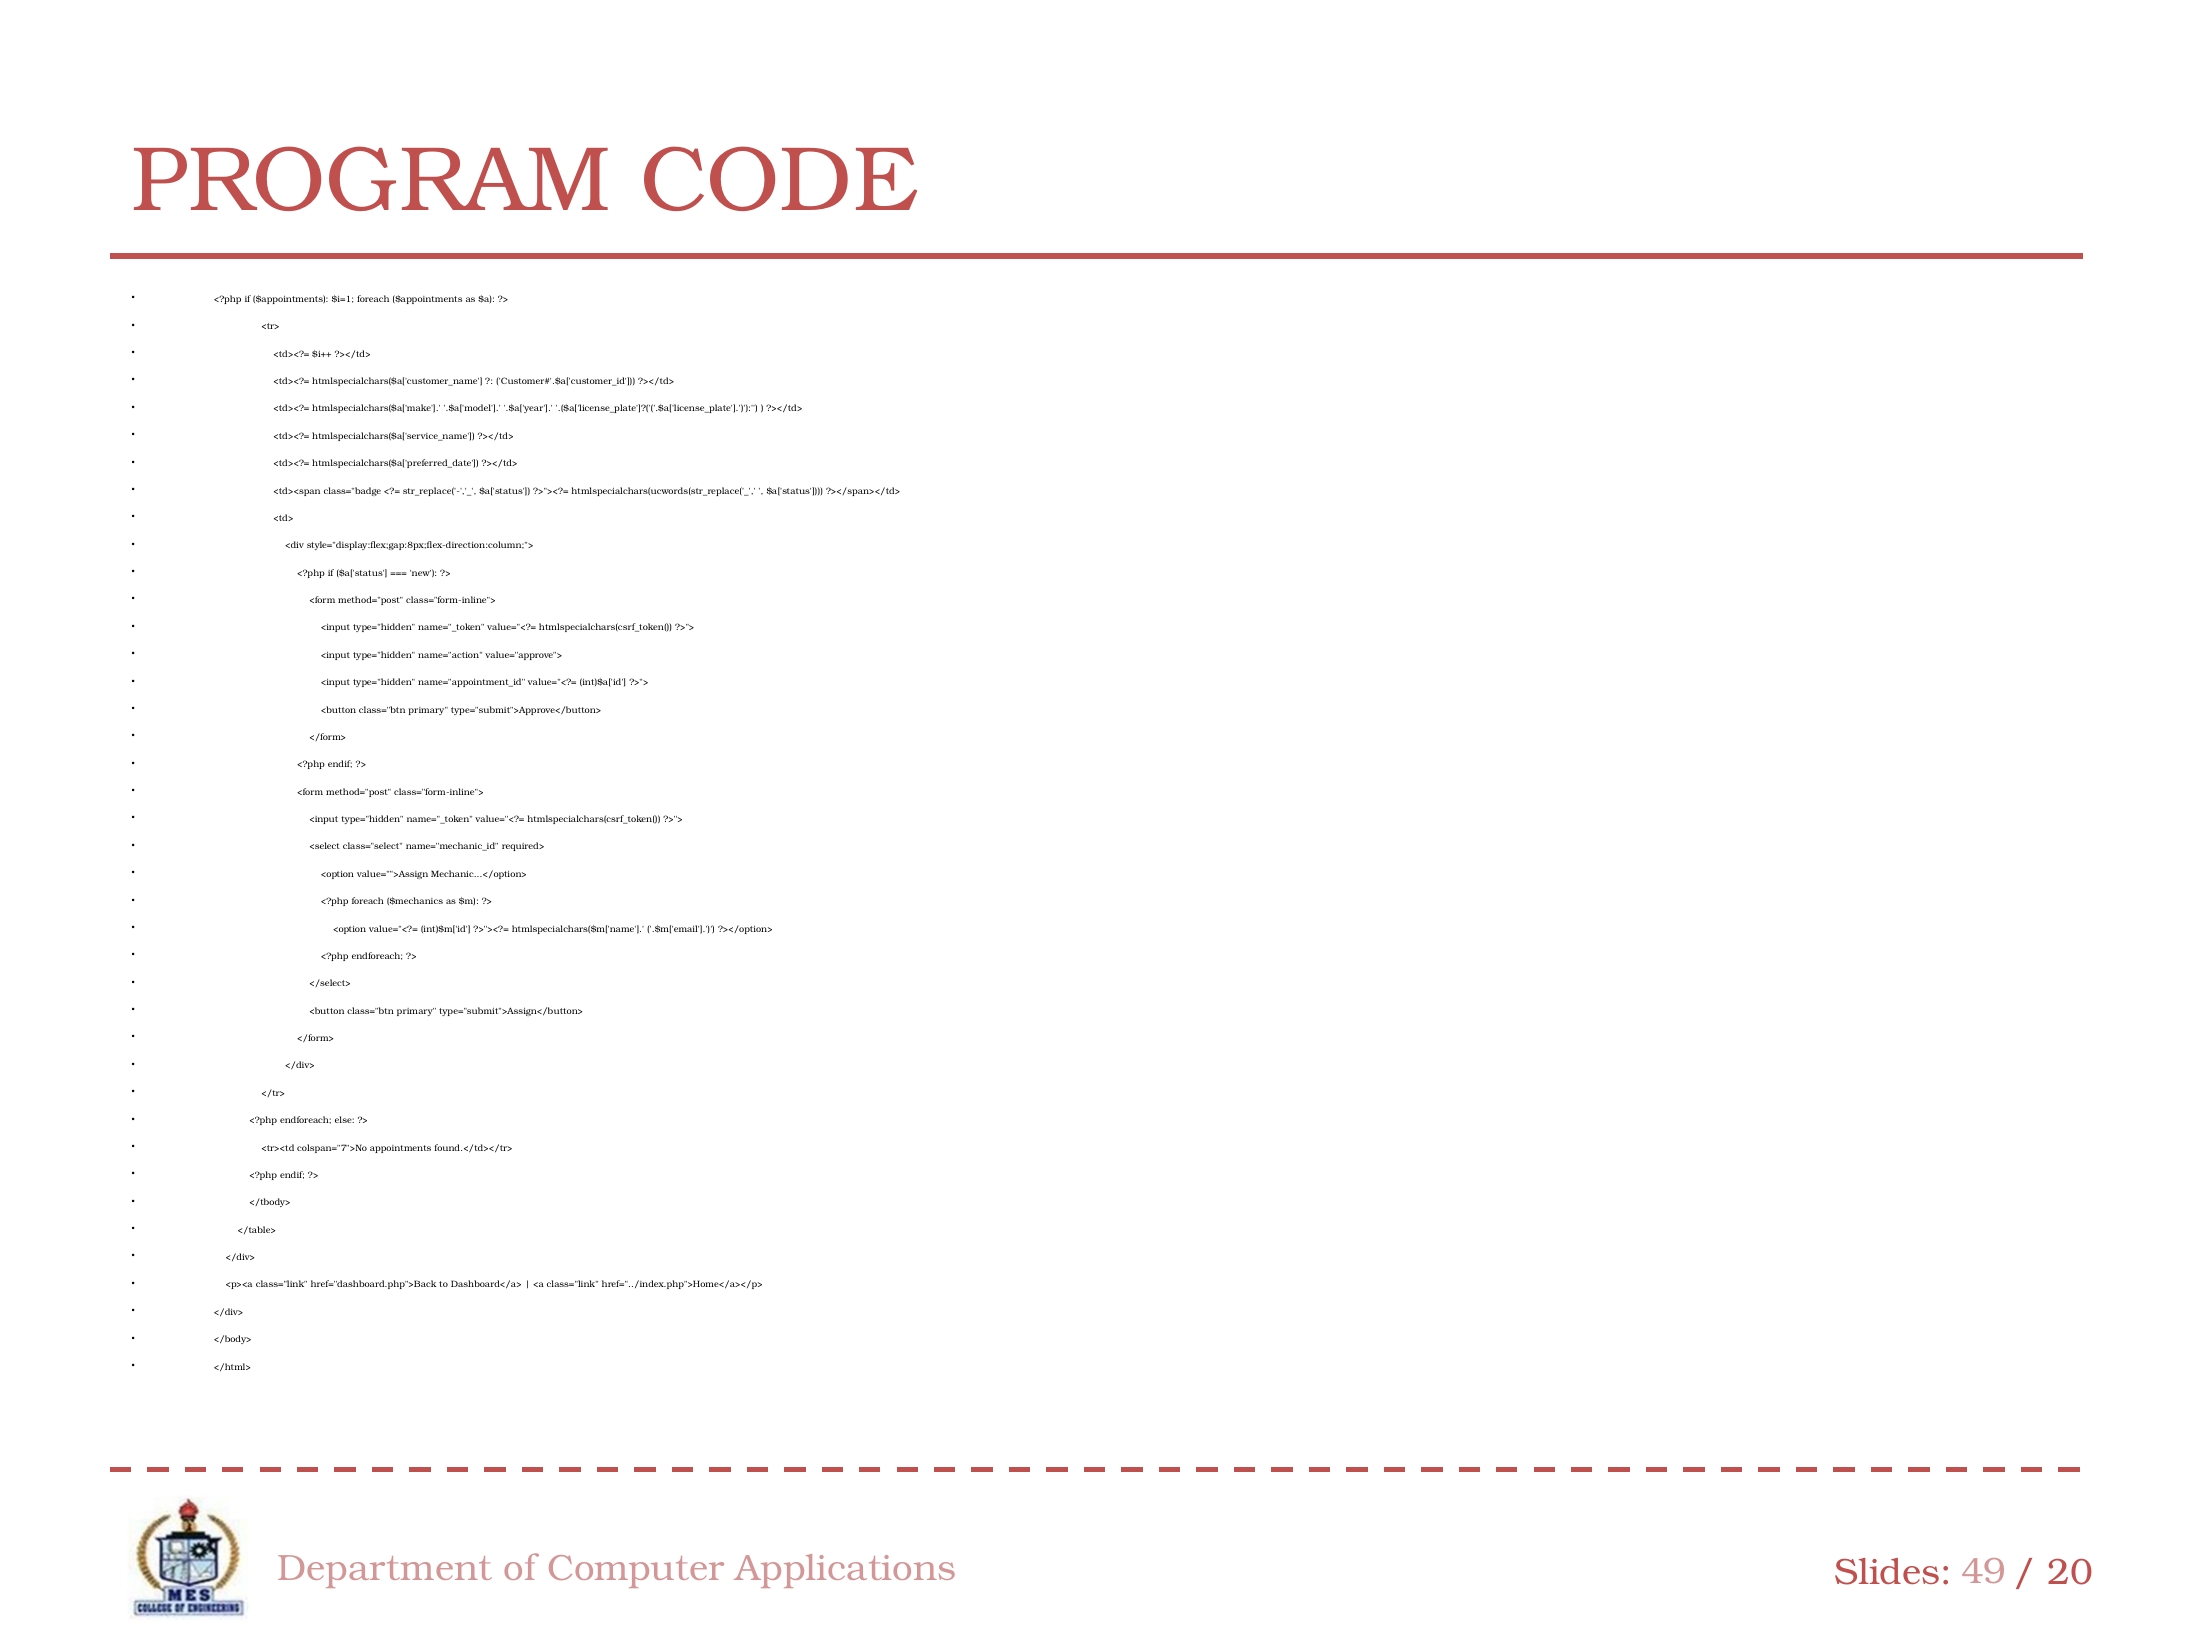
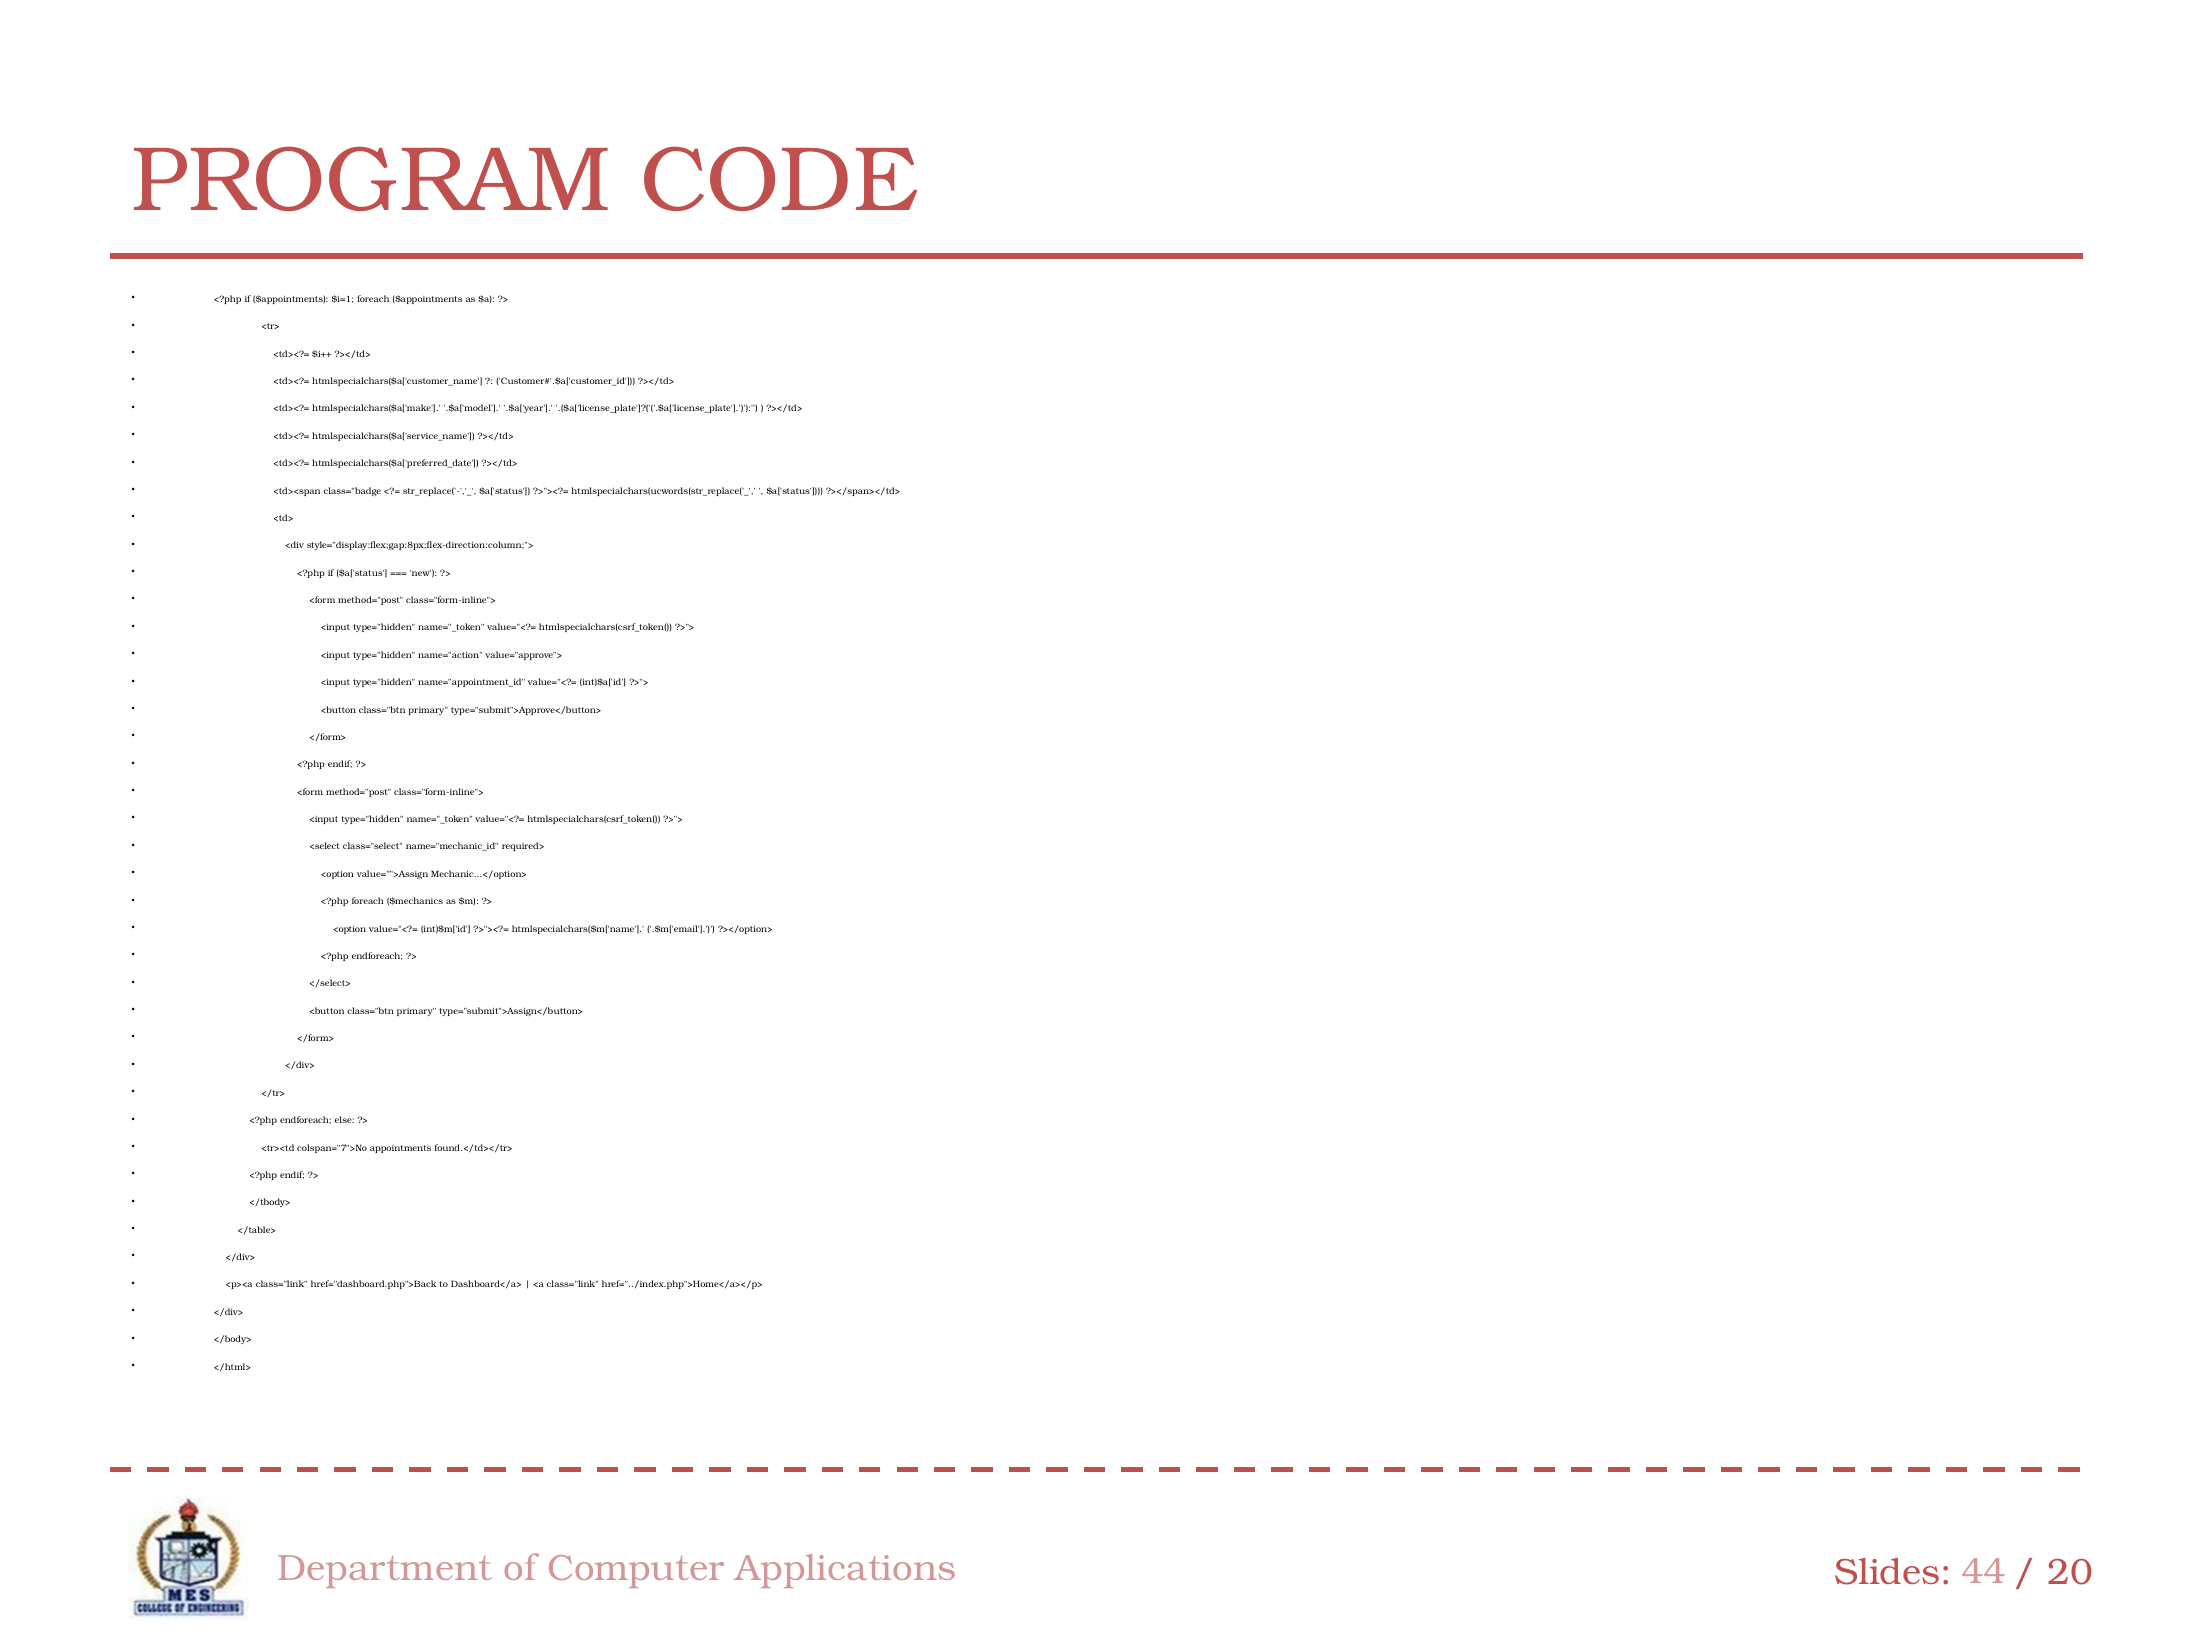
49: 49 -> 44 (1984, 1571)
